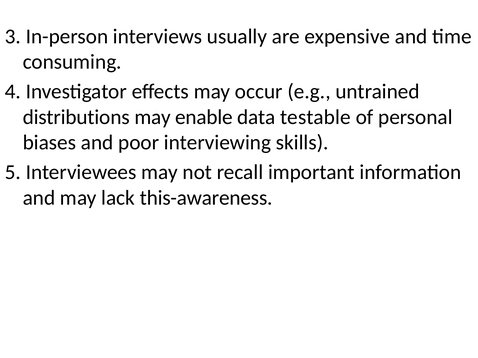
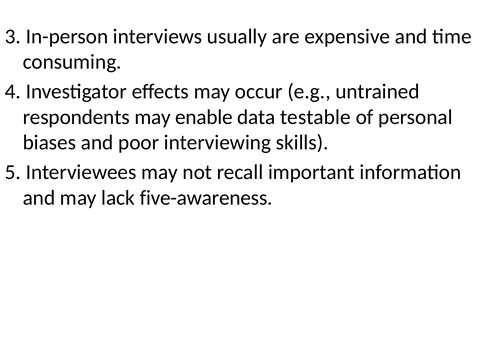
distributions: distributions -> respondents (76, 117)
this-awareness: this-awareness -> five-awareness (206, 198)
